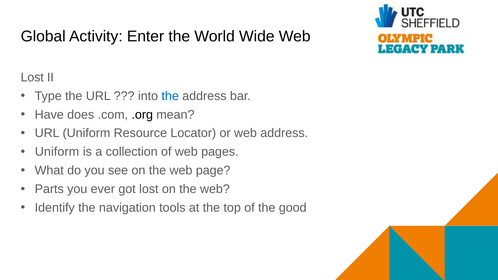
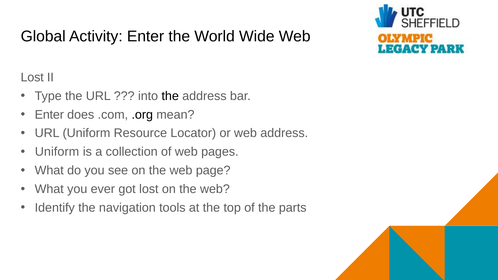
the colour: blue -> black (170, 96)
Have: Have -> Enter (49, 115)
Parts: Parts -> What (49, 189)
good: good -> parts (293, 208)
